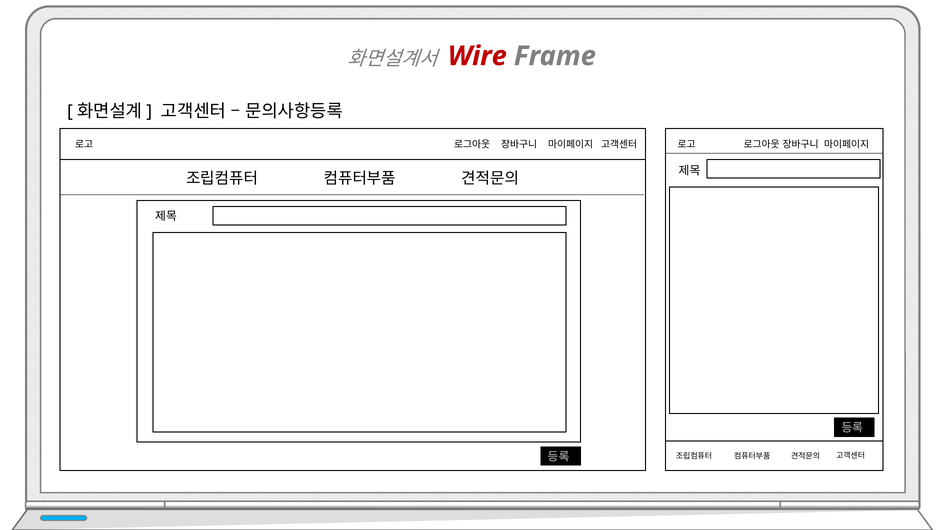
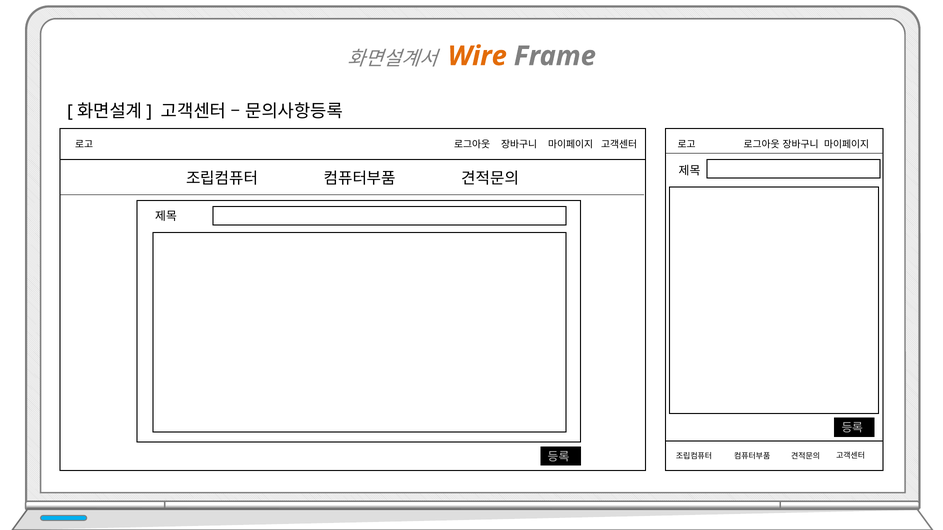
Wire colour: red -> orange (477, 56)
